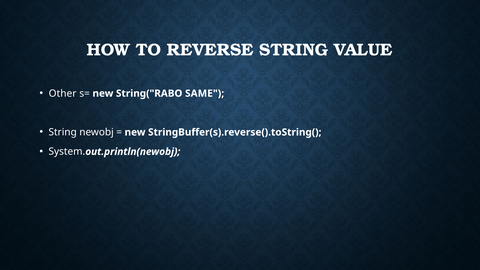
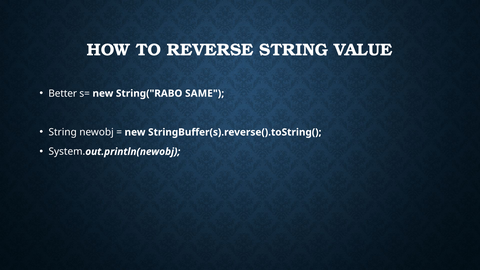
Other: Other -> Better (63, 93)
